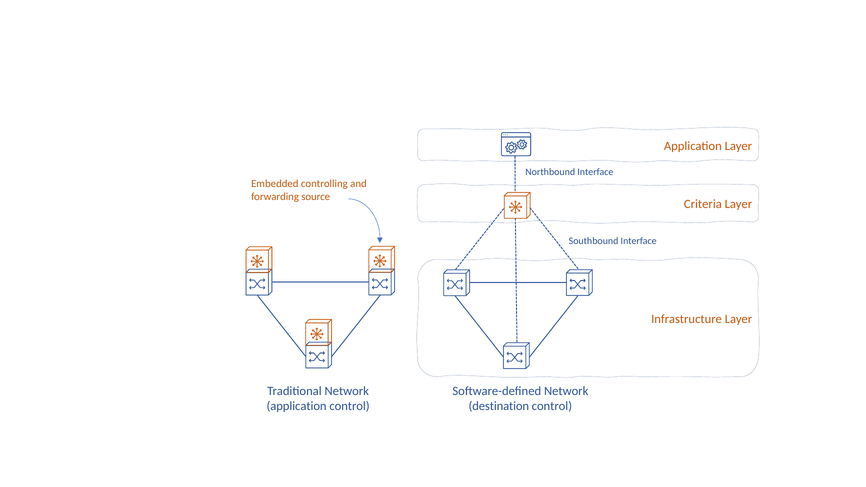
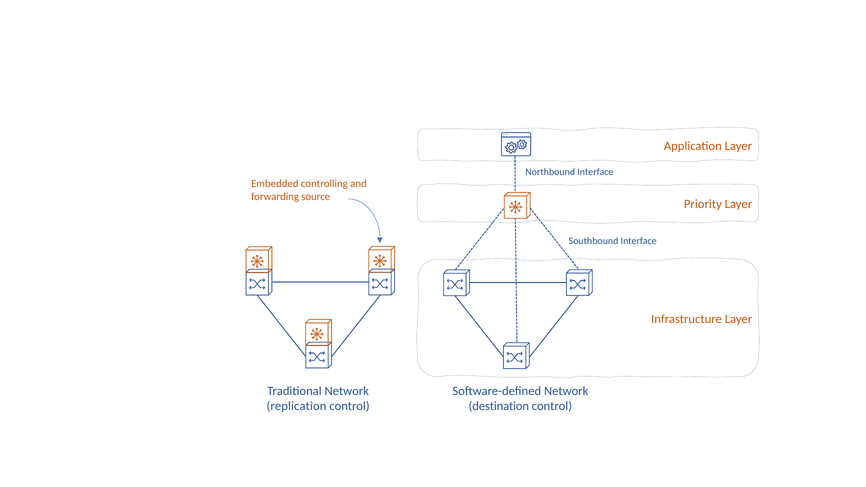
Criteria: Criteria -> Priority (703, 204)
application: application -> replication (296, 406)
